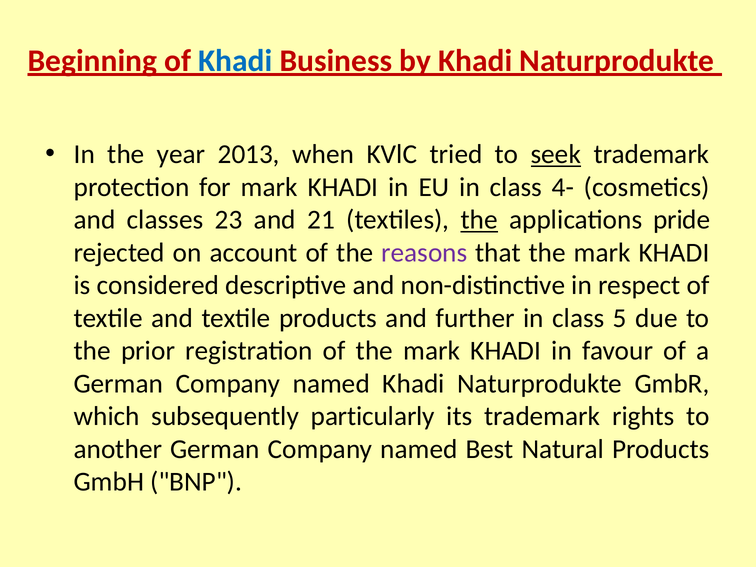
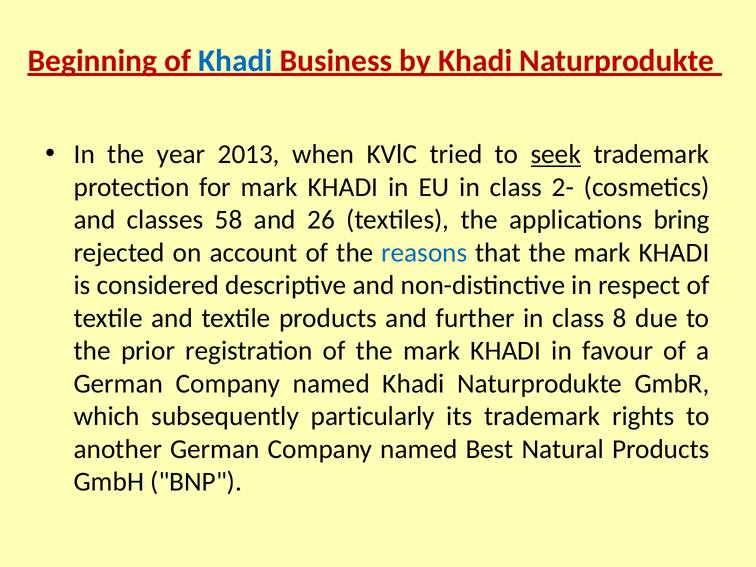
4-: 4- -> 2- (563, 187)
23: 23 -> 58 (229, 220)
21: 21 -> 26 (321, 220)
the underline: present -> none (479, 220)
pride: pride -> bring (682, 220)
reasons colour: purple -> blue (424, 253)
5: 5 -> 8 (620, 318)
